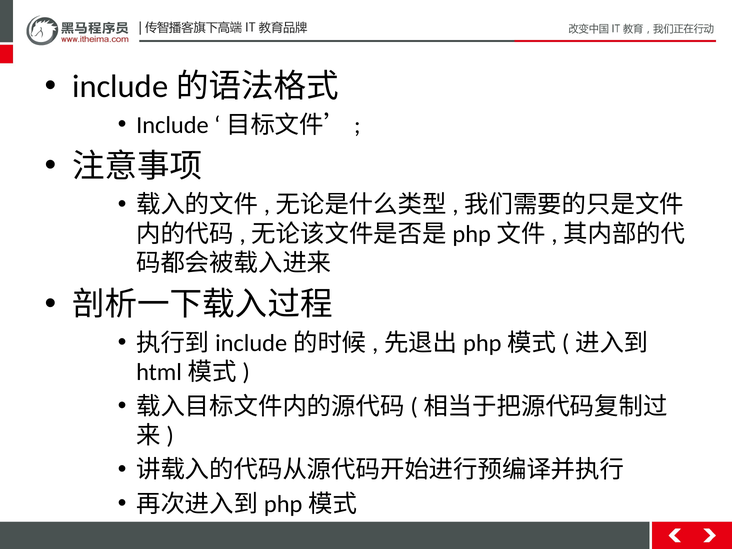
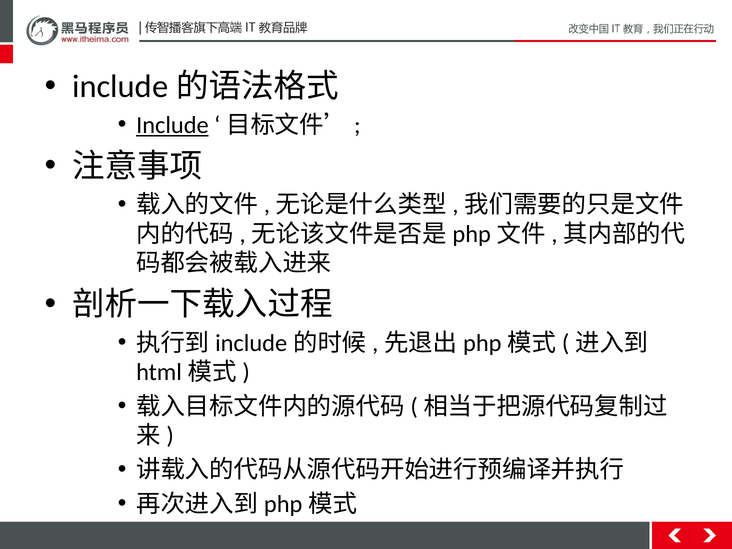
Include underline: none -> present (172, 125)
